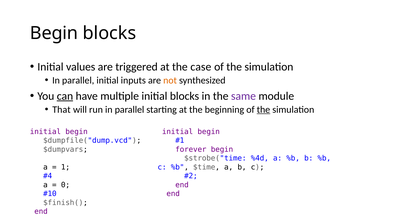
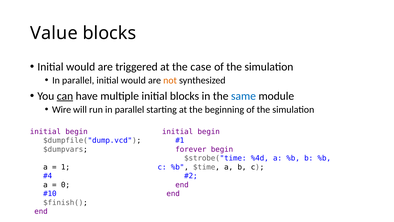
Begin: Begin -> Value (54, 33)
values: values -> would (81, 67)
inputs: inputs -> would (133, 80)
same colour: purple -> blue (243, 96)
That: That -> Wire (62, 109)
the underline: present -> none (263, 109)
